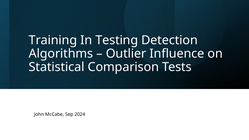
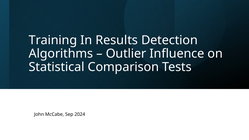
Testing: Testing -> Results (117, 40)
